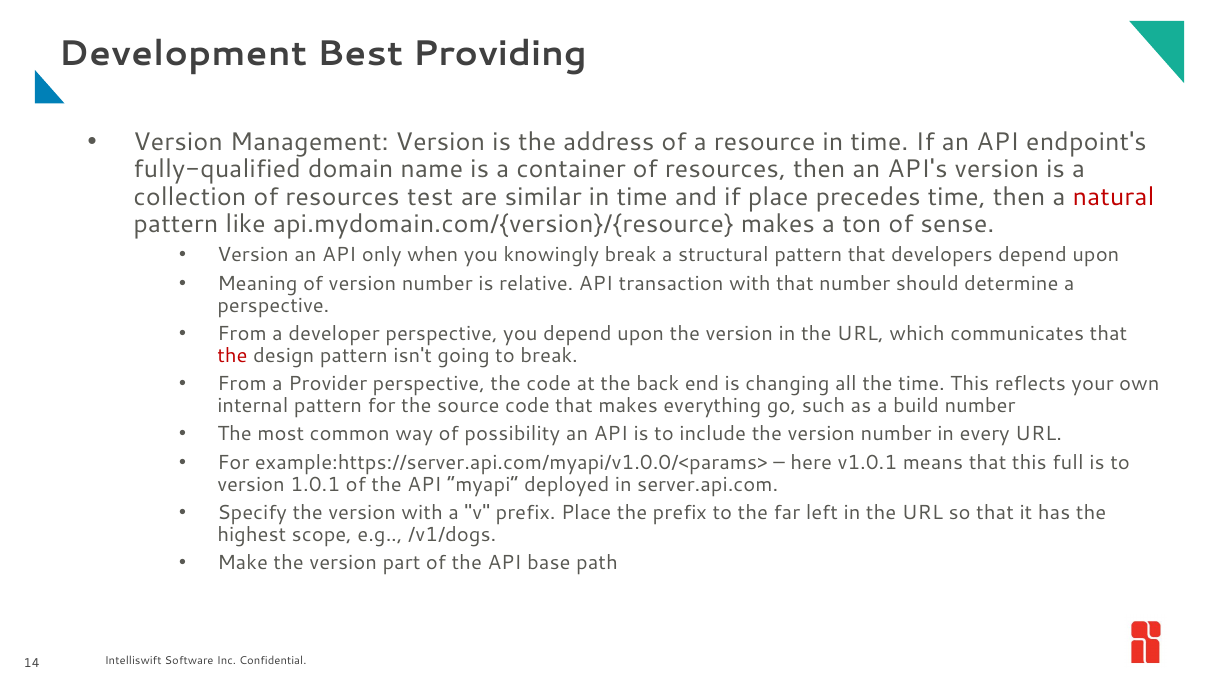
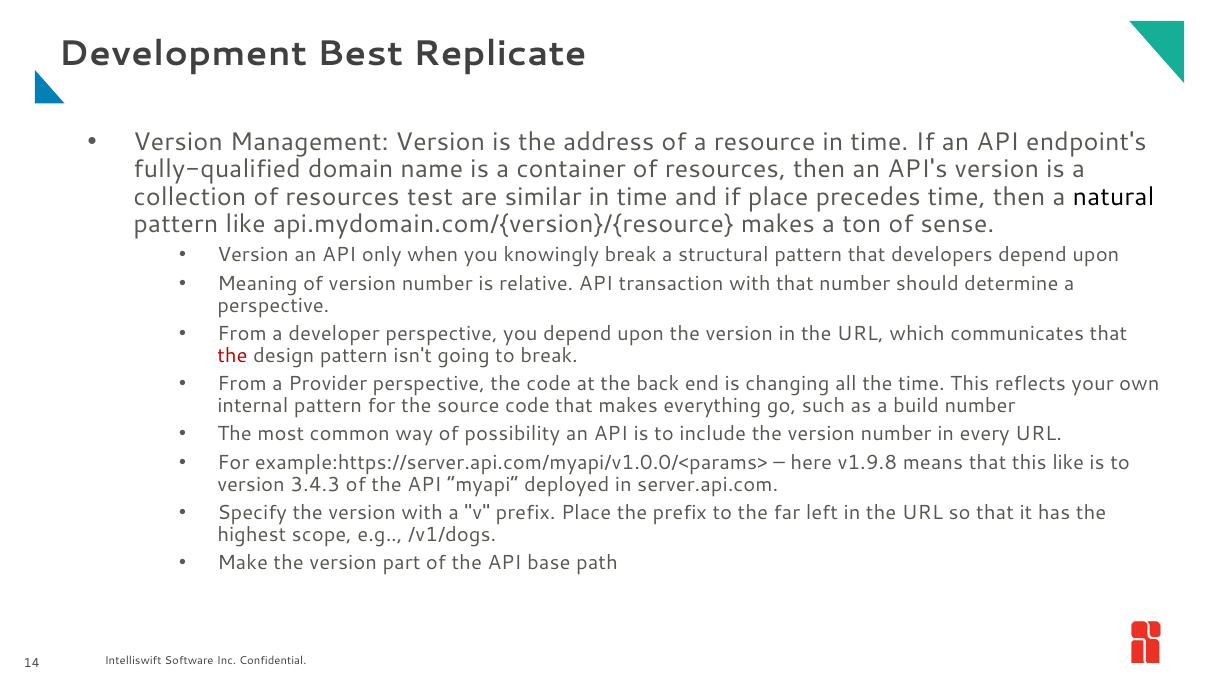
Providing: Providing -> Replicate (500, 54)
natural colour: red -> black (1114, 197)
v1.0.1: v1.0.1 -> v1.9.8 (867, 462)
this full: full -> like (1068, 462)
1.0.1: 1.0.1 -> 3.4.3 (315, 484)
